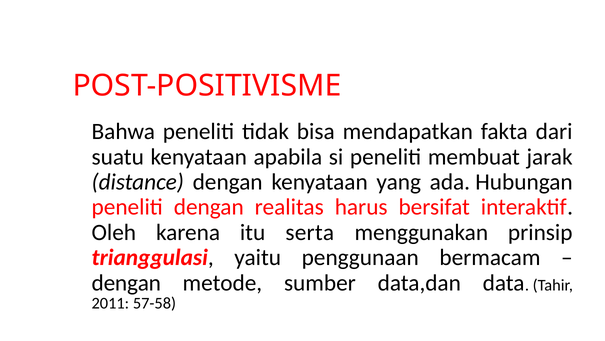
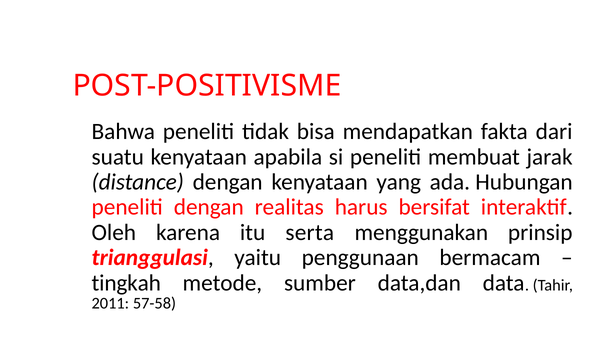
dengan: dengan -> tingkah (126, 282)
